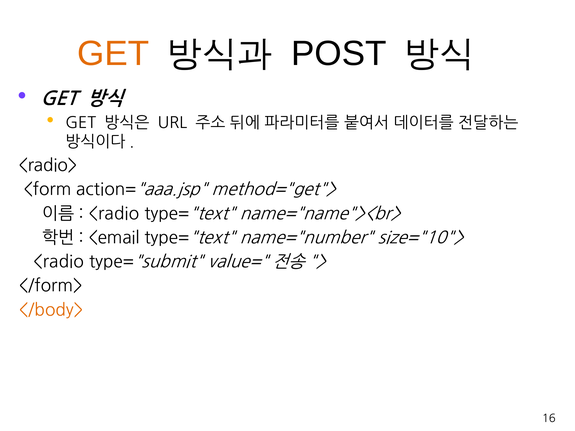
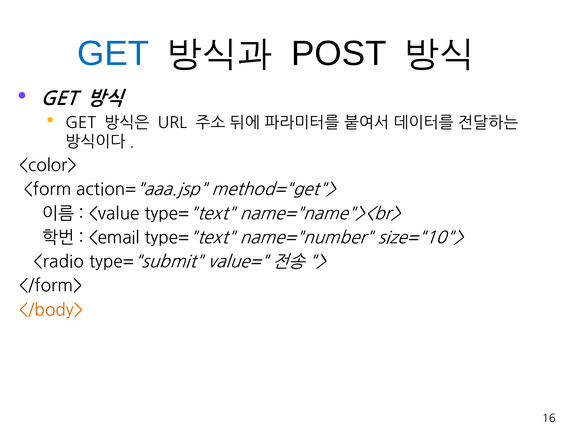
GET colour: orange -> blue (113, 54)
<radio>: <radio> -> <color> (48, 166)
<radio: <radio -> <value (114, 214)
